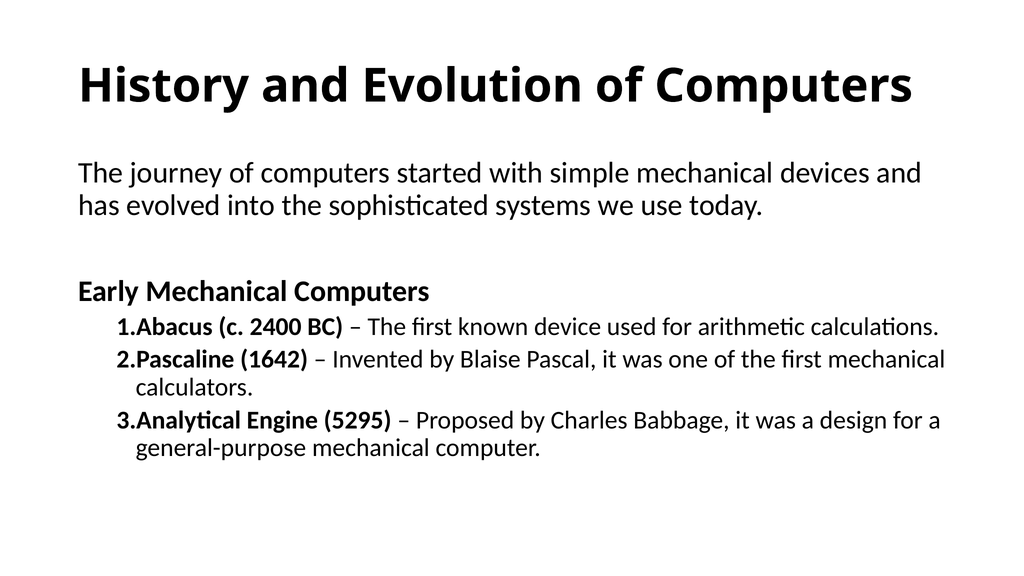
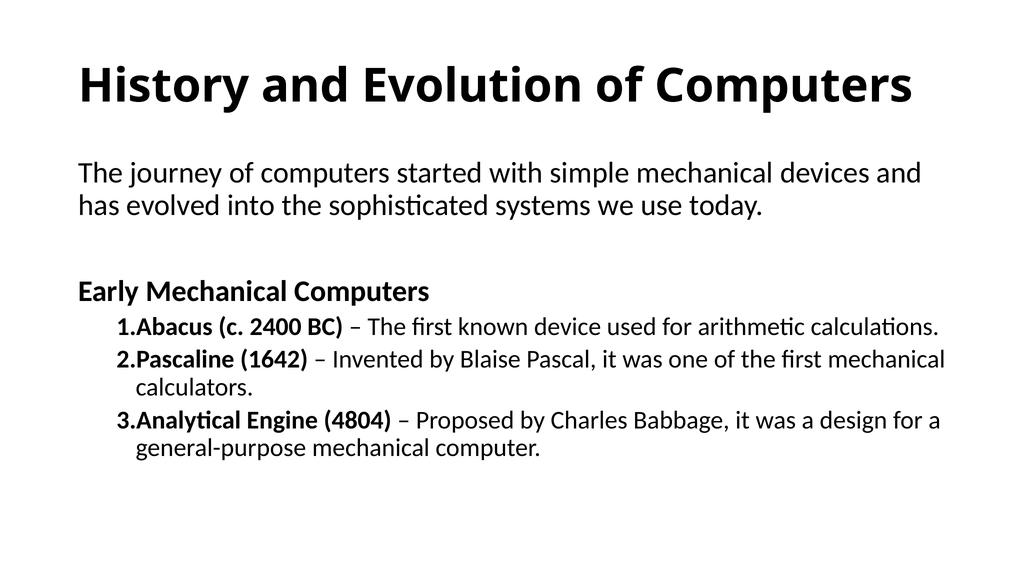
5295: 5295 -> 4804 (358, 420)
